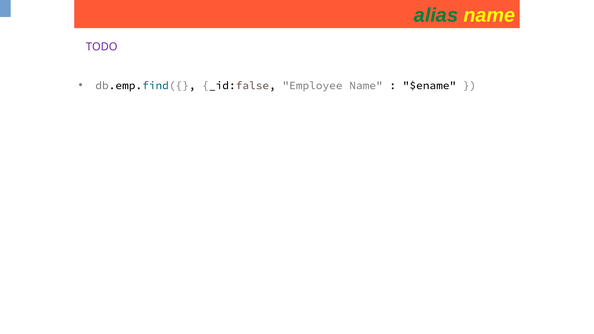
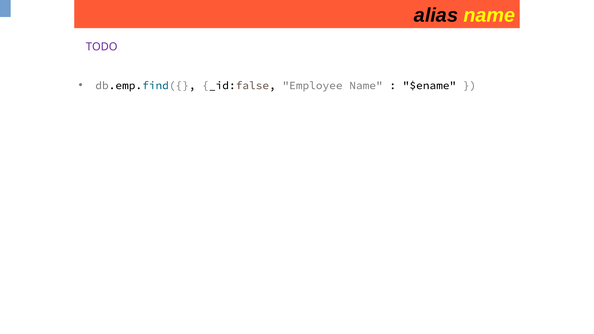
alias colour: green -> black (436, 15)
